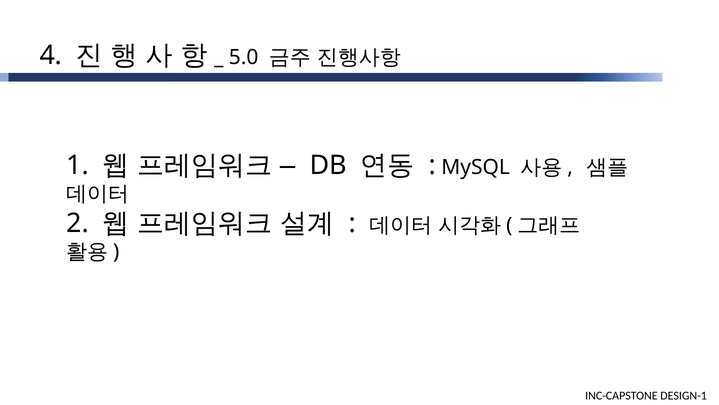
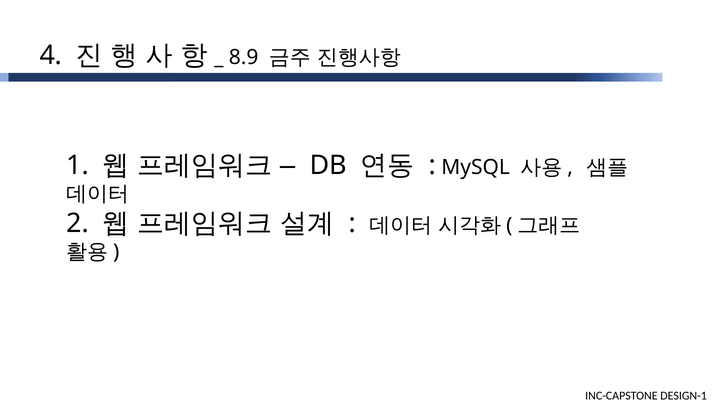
5.0: 5.0 -> 8.9 (244, 57)
